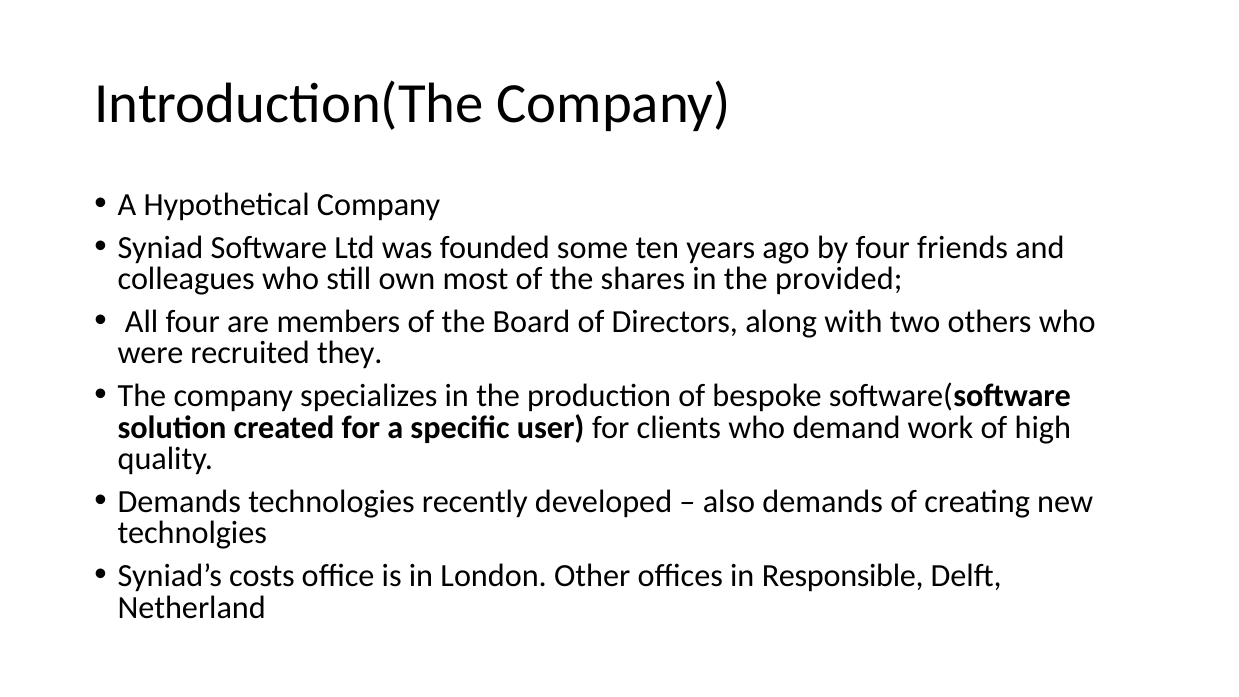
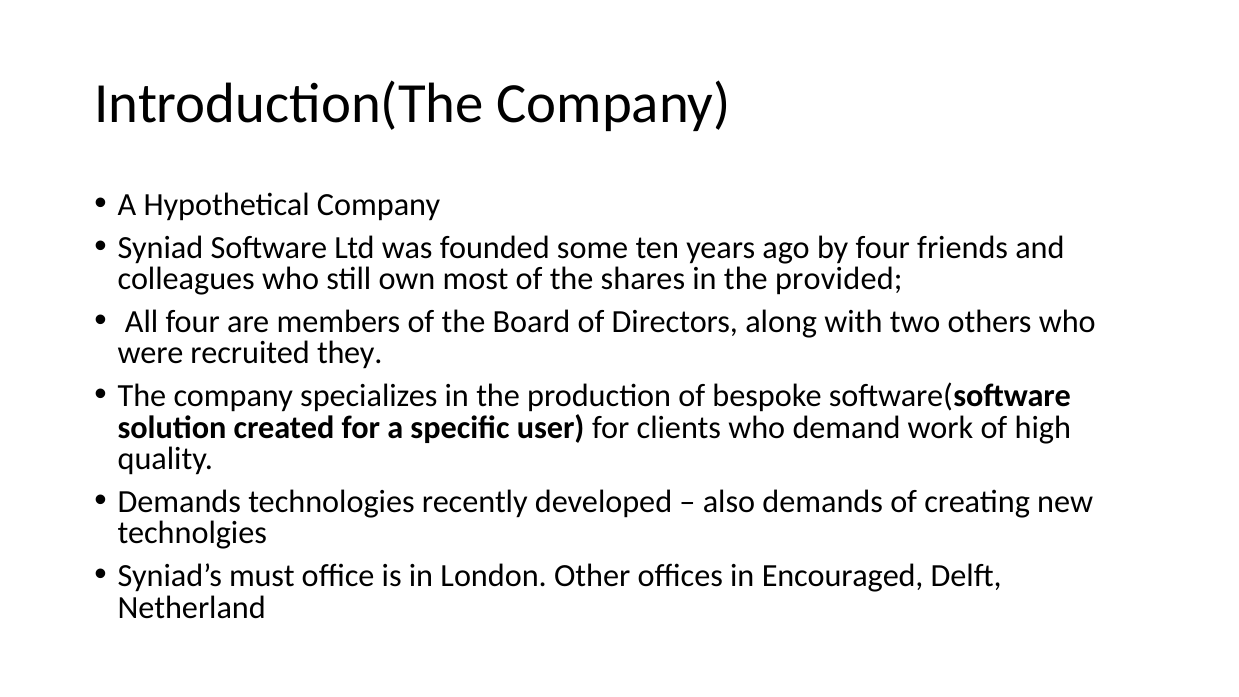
costs: costs -> must (262, 576)
Responsible: Responsible -> Encouraged (843, 576)
